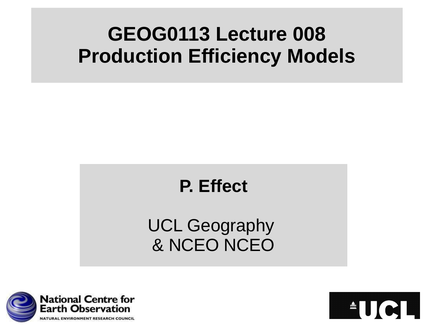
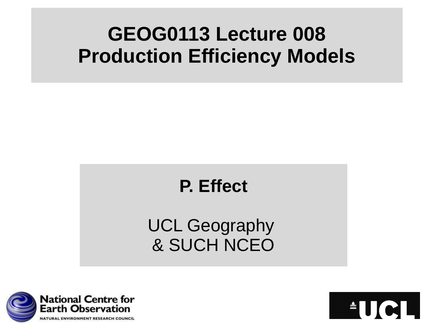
NCEO: NCEO -> SUCH (194, 245)
